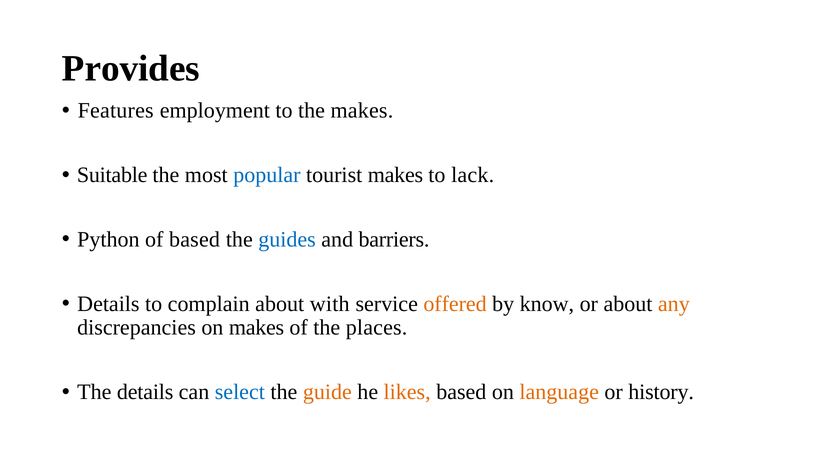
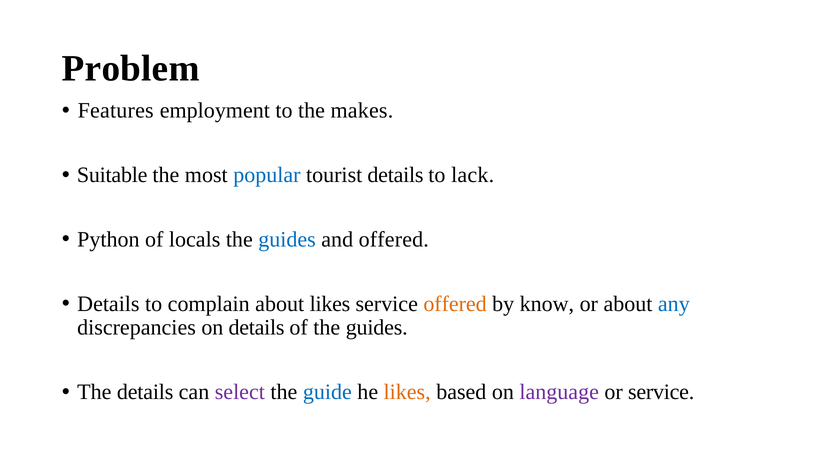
Provides: Provides -> Problem (131, 68)
tourist makes: makes -> details (395, 175)
of based: based -> locals (195, 240)
and barriers: barriers -> offered (394, 240)
about with: with -> likes (330, 304)
any colour: orange -> blue (674, 304)
on makes: makes -> details (257, 328)
of the places: places -> guides (377, 328)
select colour: blue -> purple (240, 392)
guide colour: orange -> blue (327, 392)
language colour: orange -> purple (559, 392)
or history: history -> service (661, 392)
